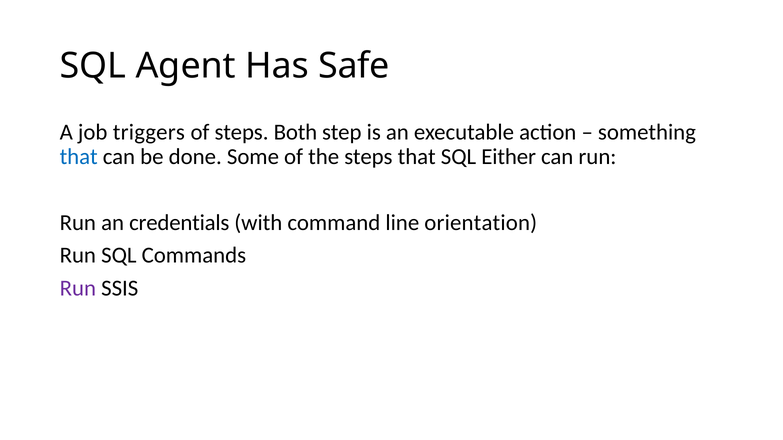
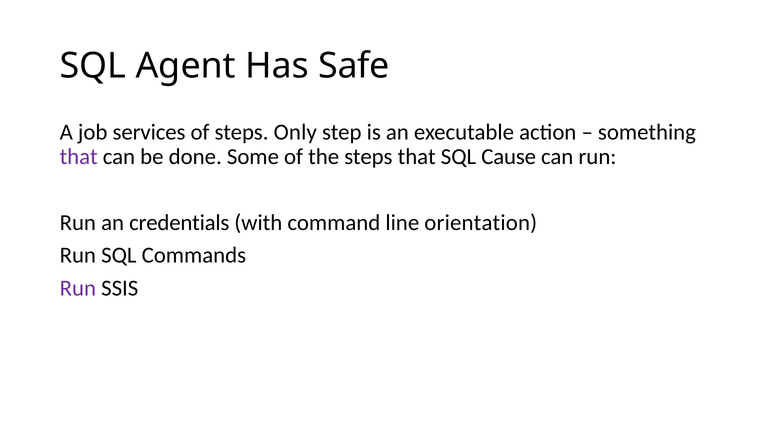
triggers: triggers -> services (149, 132)
Both: Both -> Only (295, 132)
that colour: blue -> purple (79, 157)
Either: Either -> Cause (509, 157)
